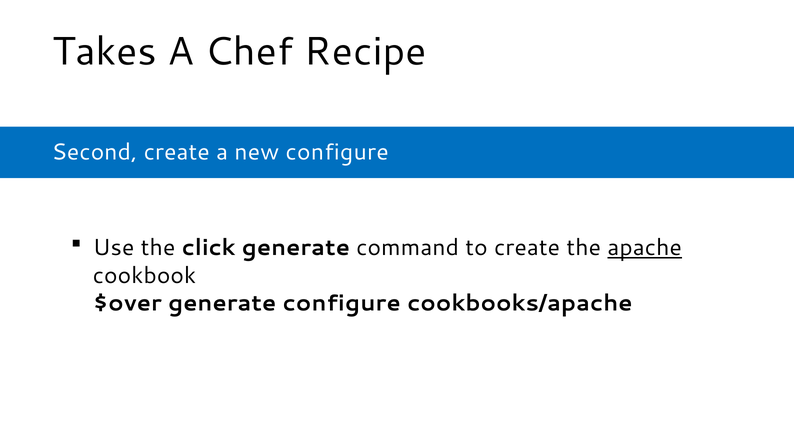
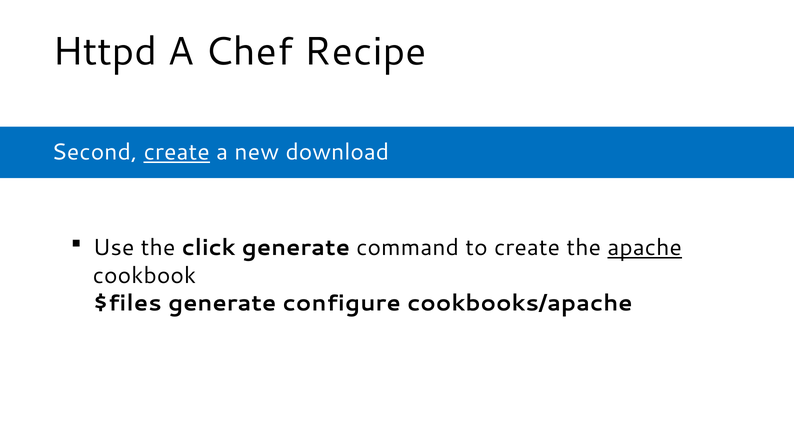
Takes: Takes -> Httpd (105, 52)
create underline: none -> present (177, 152)
new configure: configure -> download (337, 152)
$over: $over -> $files (127, 304)
